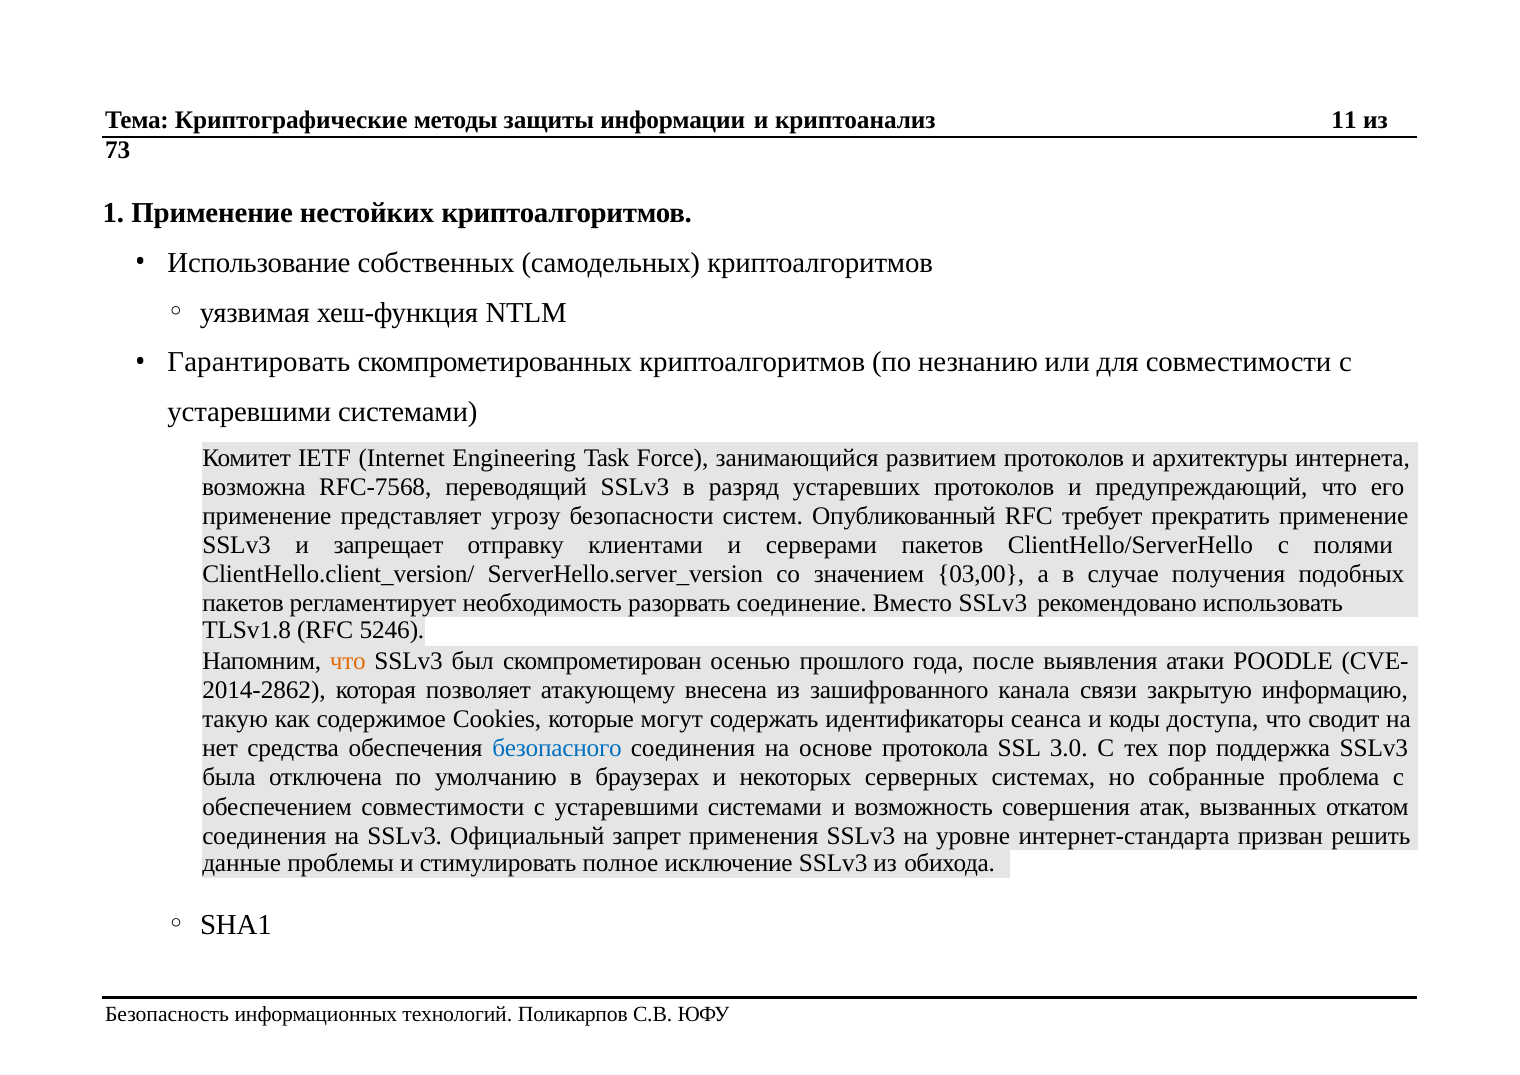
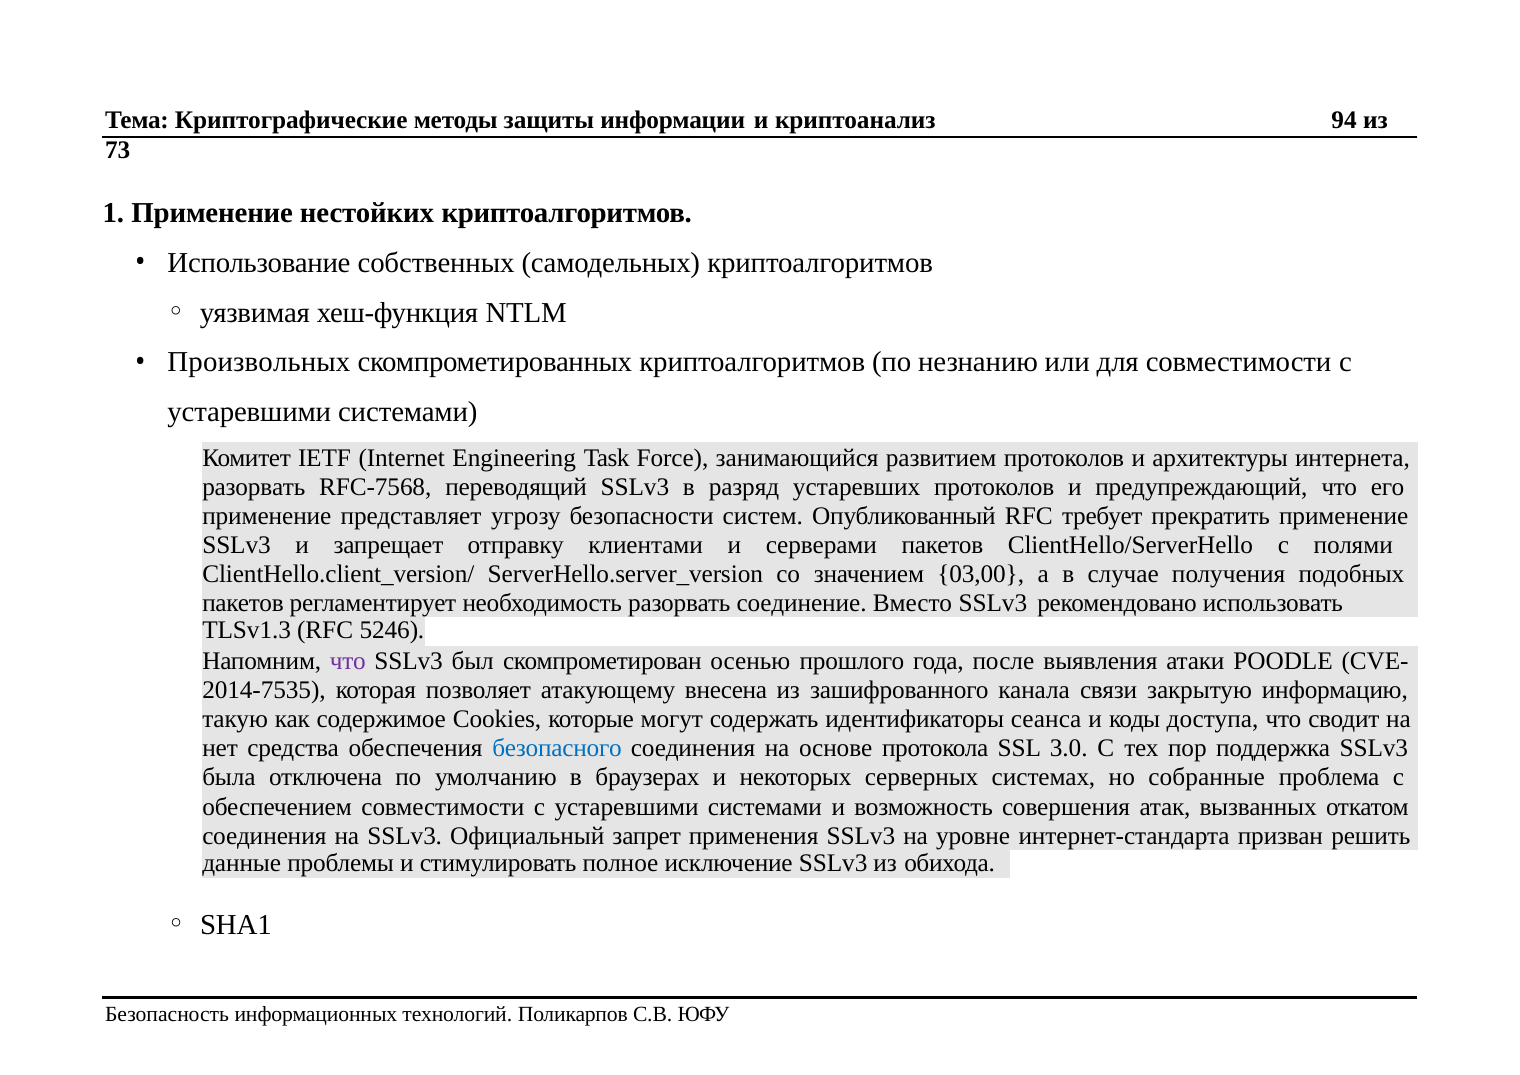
11: 11 -> 94 (1344, 120)
Гарантировать: Гарантировать -> Произвольных (259, 362)
возможна: возможна -> разорвать (254, 487)
TLSv1.8: TLSv1.8 -> TLSv1.3 (247, 631)
что colour: orange -> purple (348, 661)
2014-2862: 2014-2862 -> 2014-7535 (264, 690)
